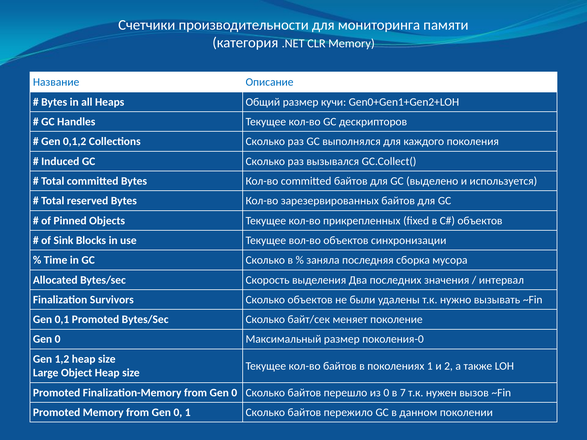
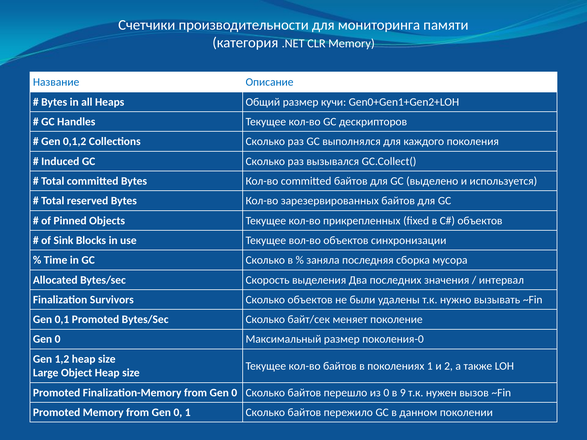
7: 7 -> 9 (403, 393)
